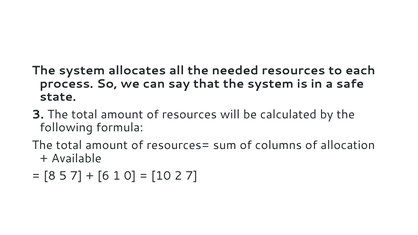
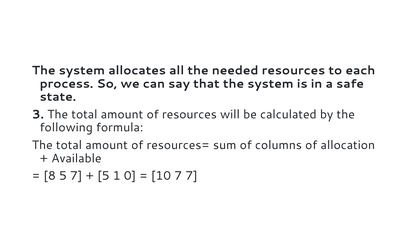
6: 6 -> 5 (103, 176)
10 2: 2 -> 7 (178, 176)
